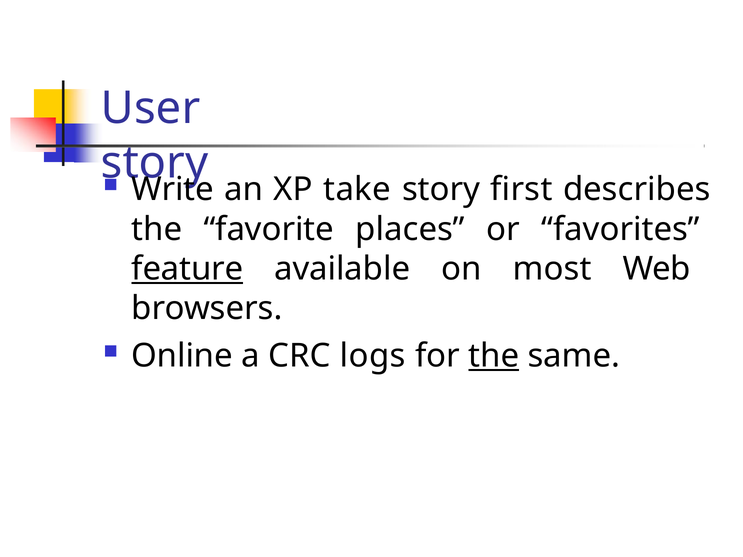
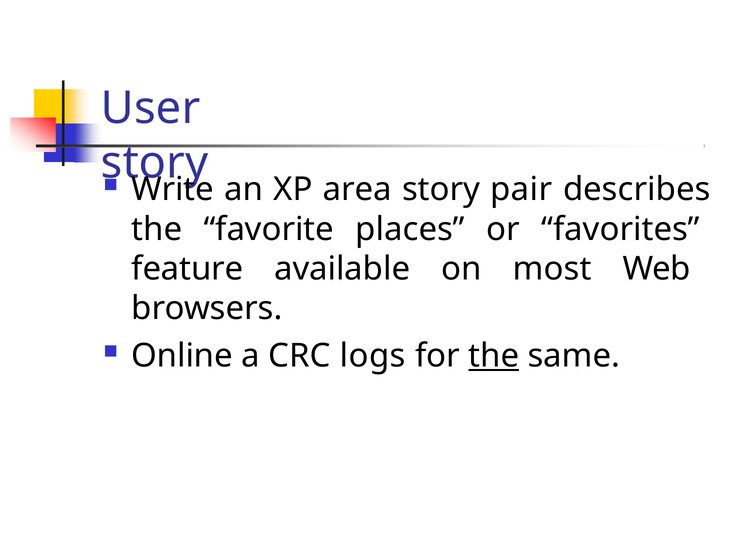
take: take -> area (357, 190)
first: first -> pair (521, 190)
feature underline: present -> none (187, 269)
